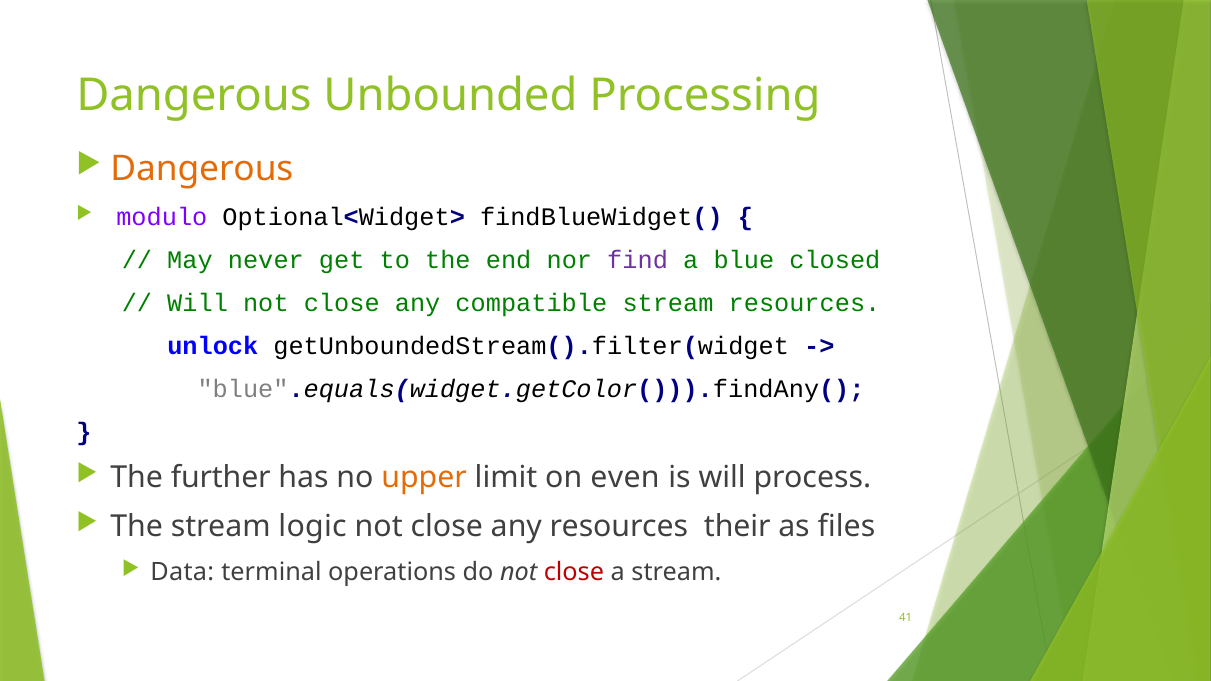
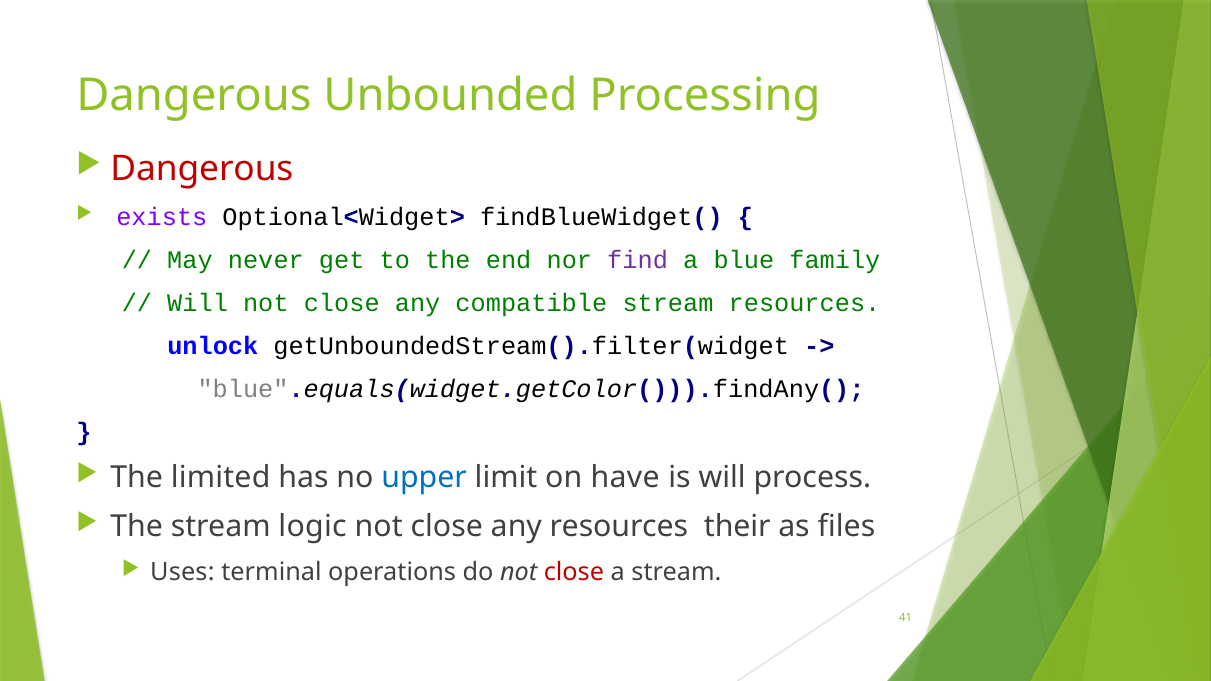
Dangerous colour: orange -> red (202, 169)
modulo: modulo -> exists (162, 217)
closed: closed -> family (835, 260)
further: further -> limited (221, 478)
upper colour: orange -> blue (424, 478)
even: even -> have (625, 478)
Data: Data -> Uses (182, 573)
